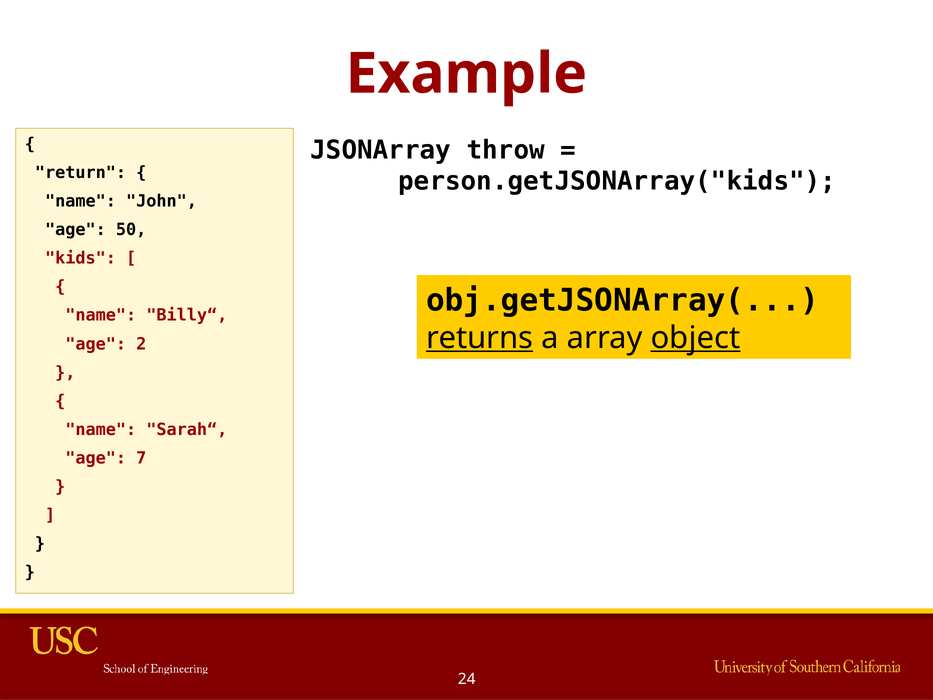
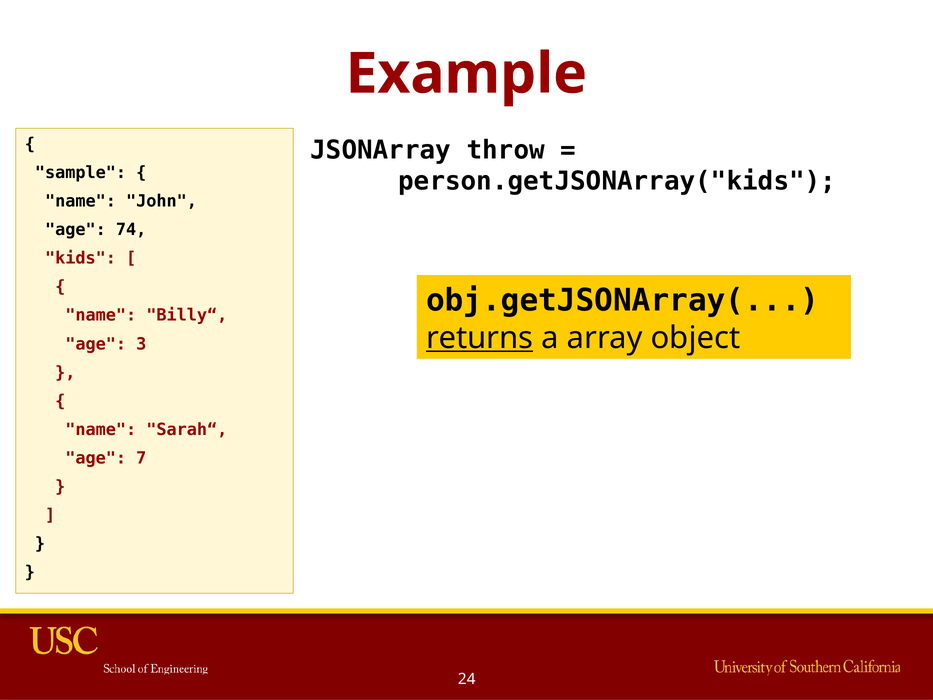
return: return -> sample (81, 173)
50: 50 -> 74 (131, 230)
object underline: present -> none (695, 338)
2: 2 -> 3 (141, 344)
